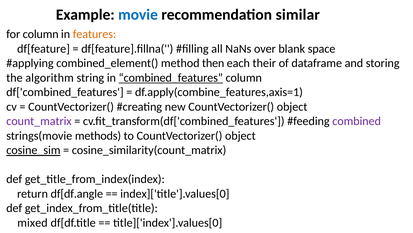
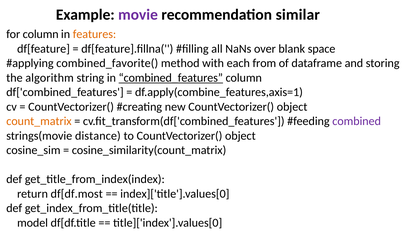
movie colour: blue -> purple (138, 15)
combined_element(: combined_element( -> combined_favorite( (107, 63)
then: then -> with (213, 63)
their: their -> from (264, 63)
count_matrix colour: purple -> orange (39, 121)
methods: methods -> distance (98, 135)
cosine_sim underline: present -> none (33, 150)
df[df.angle: df[df.angle -> df[df.most (77, 193)
mixed: mixed -> model (33, 222)
